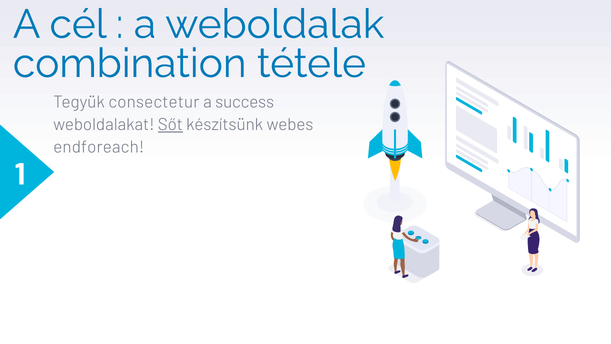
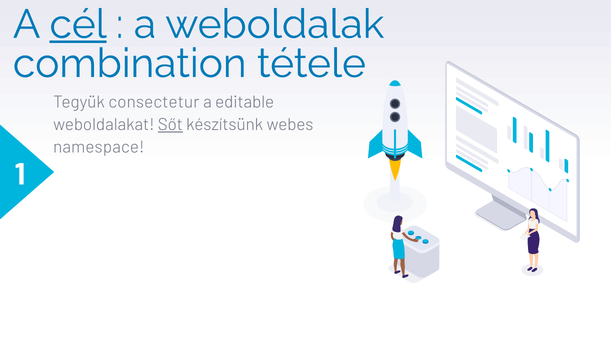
cél underline: none -> present (78, 24)
success: success -> editable (245, 102)
endforeach: endforeach -> namespace (99, 147)
